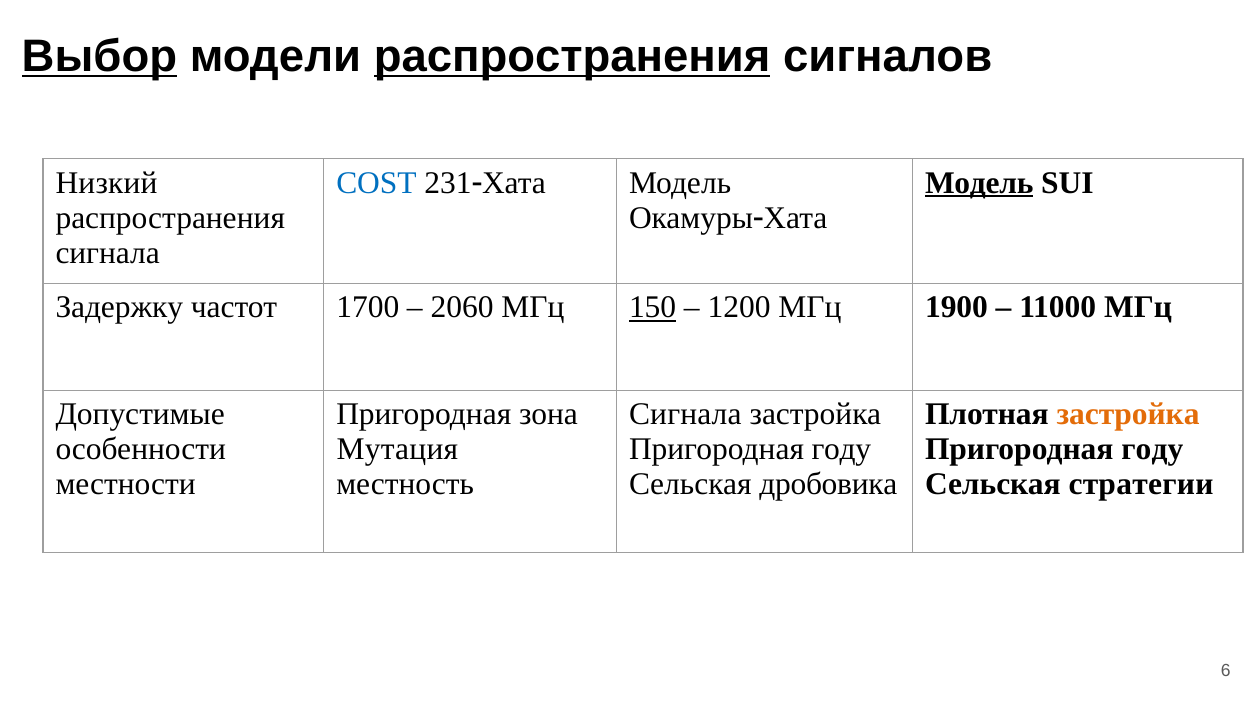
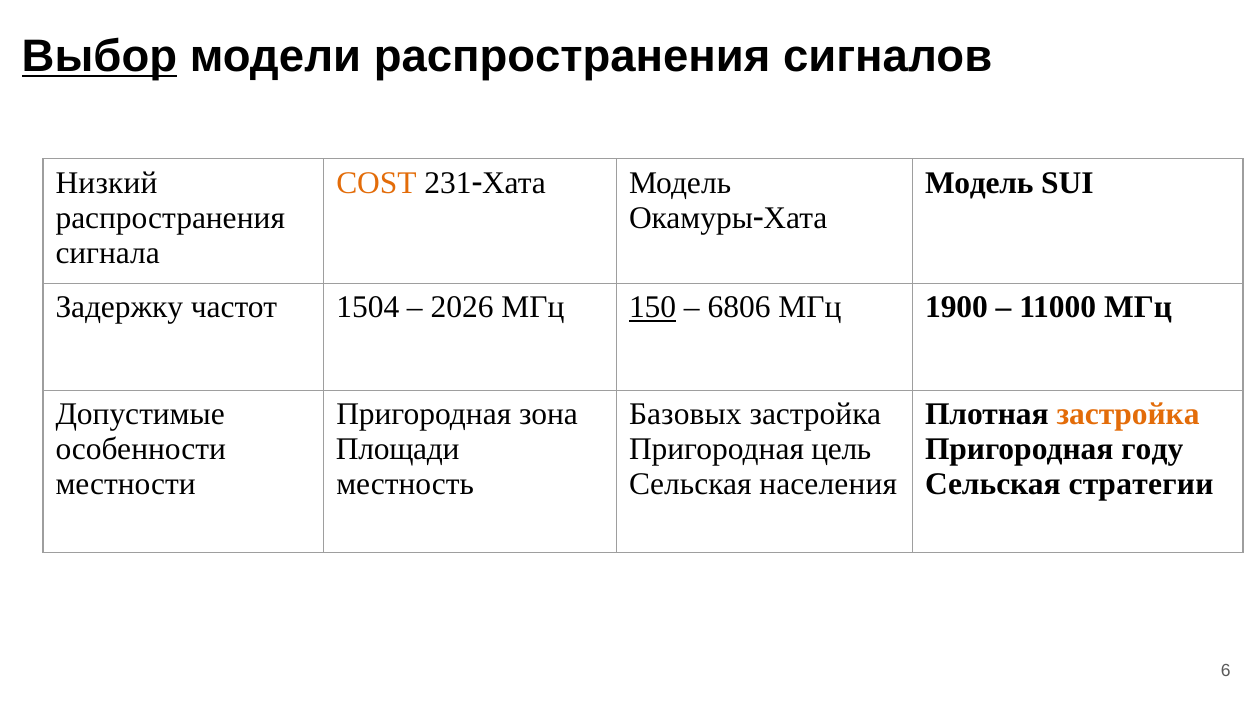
распространения underline: present -> none (572, 56)
COST colour: blue -> orange (376, 183)
Модель underline: present -> none (979, 183)
1700: 1700 -> 1504 (368, 307)
2060: 2060 -> 2026 (462, 307)
1200: 1200 -> 6806 (739, 307)
Сигнала: Сигнала -> Базовых (685, 414)
Мутация: Мутация -> Площади (398, 449)
году: году -> цель (841, 449)
дробовика: дробовика -> населения (828, 484)
